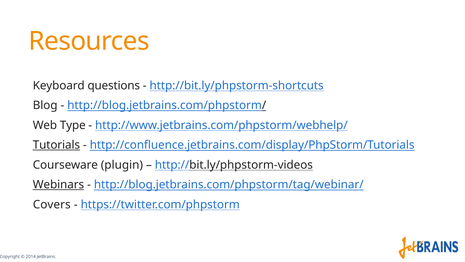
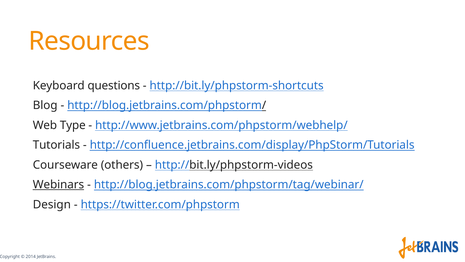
Tutorials underline: present -> none (56, 145)
plugin: plugin -> others (122, 165)
Covers: Covers -> Design (52, 204)
